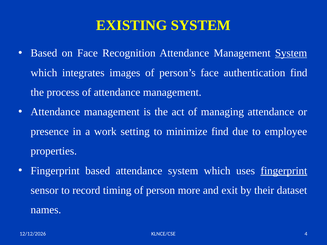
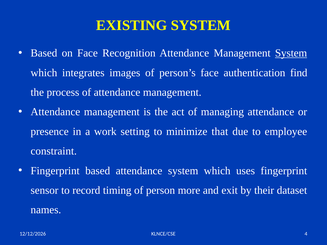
minimize find: find -> that (220, 132)
properties: properties -> constraint (54, 151)
fingerprint underline: present -> none (284, 171)
